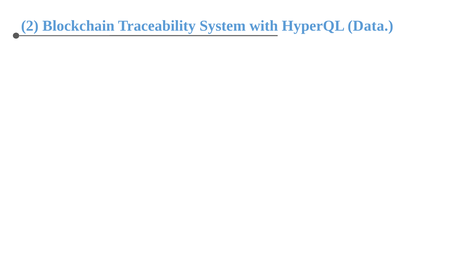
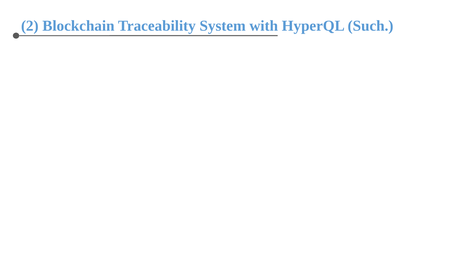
Data: Data -> Such (371, 26)
